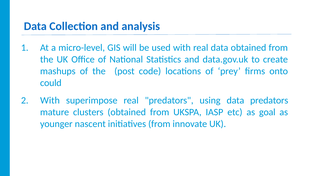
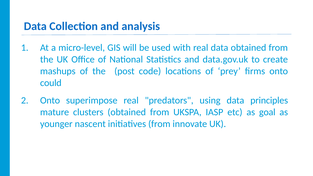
With: With -> Onto (50, 101)
data predators: predators -> principles (269, 101)
